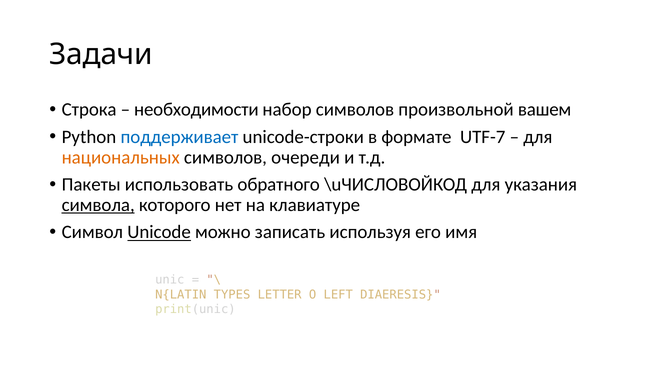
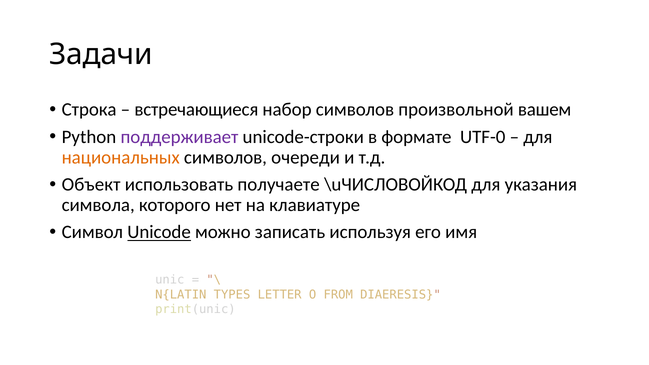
необходимости: необходимости -> встречающиеся (196, 110)
поддерживает colour: blue -> purple (179, 137)
UTF-7: UTF-7 -> UTF-0 (483, 137)
Пакеты: Пакеты -> Объект (91, 185)
обратного: обратного -> получаете (279, 185)
символа underline: present -> none (98, 205)
LEFT: LEFT -> FROM (338, 295)
